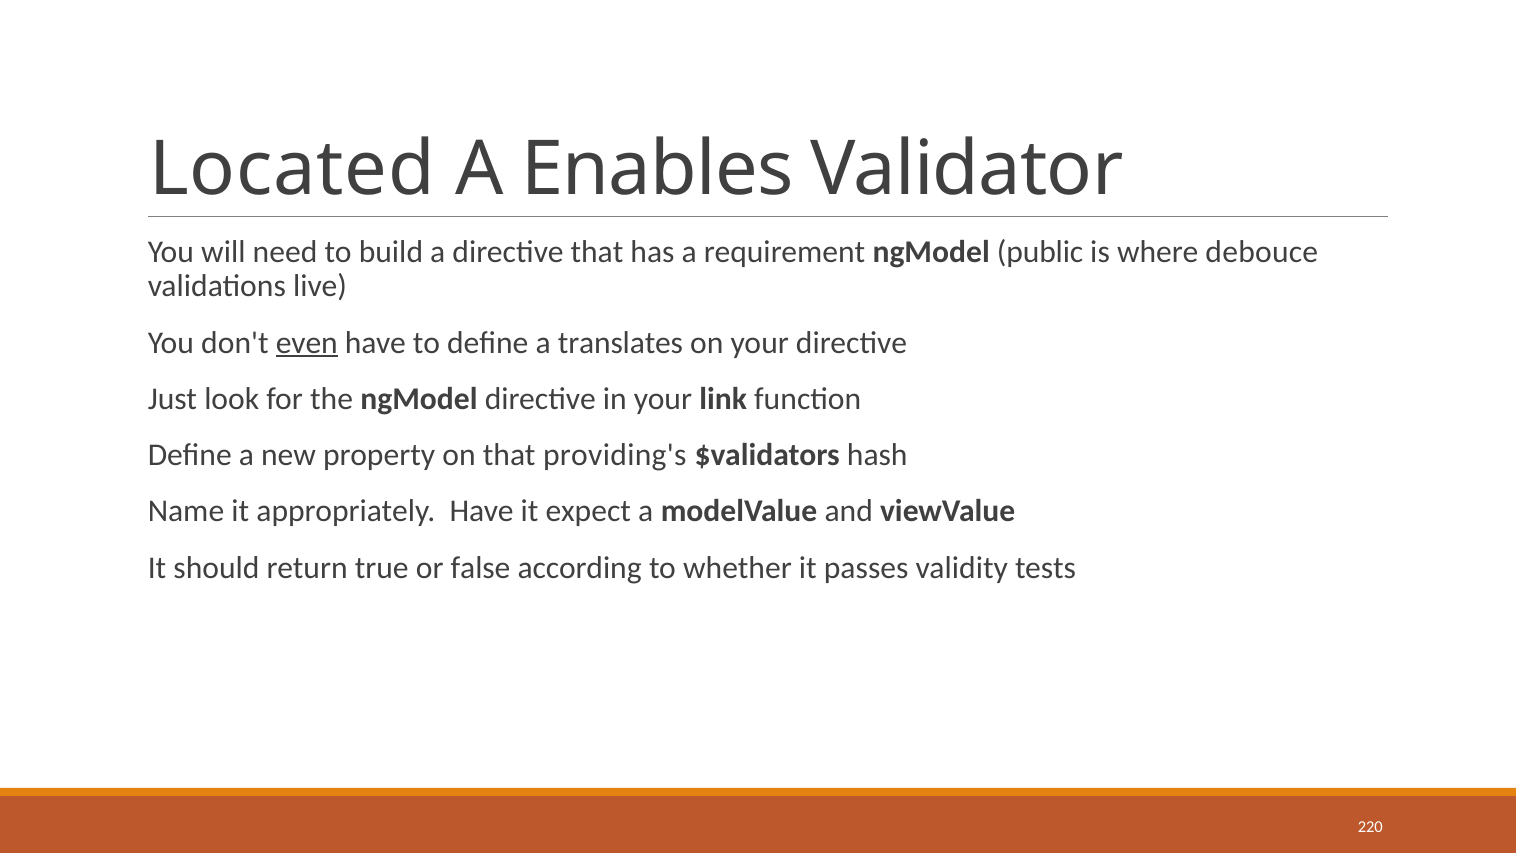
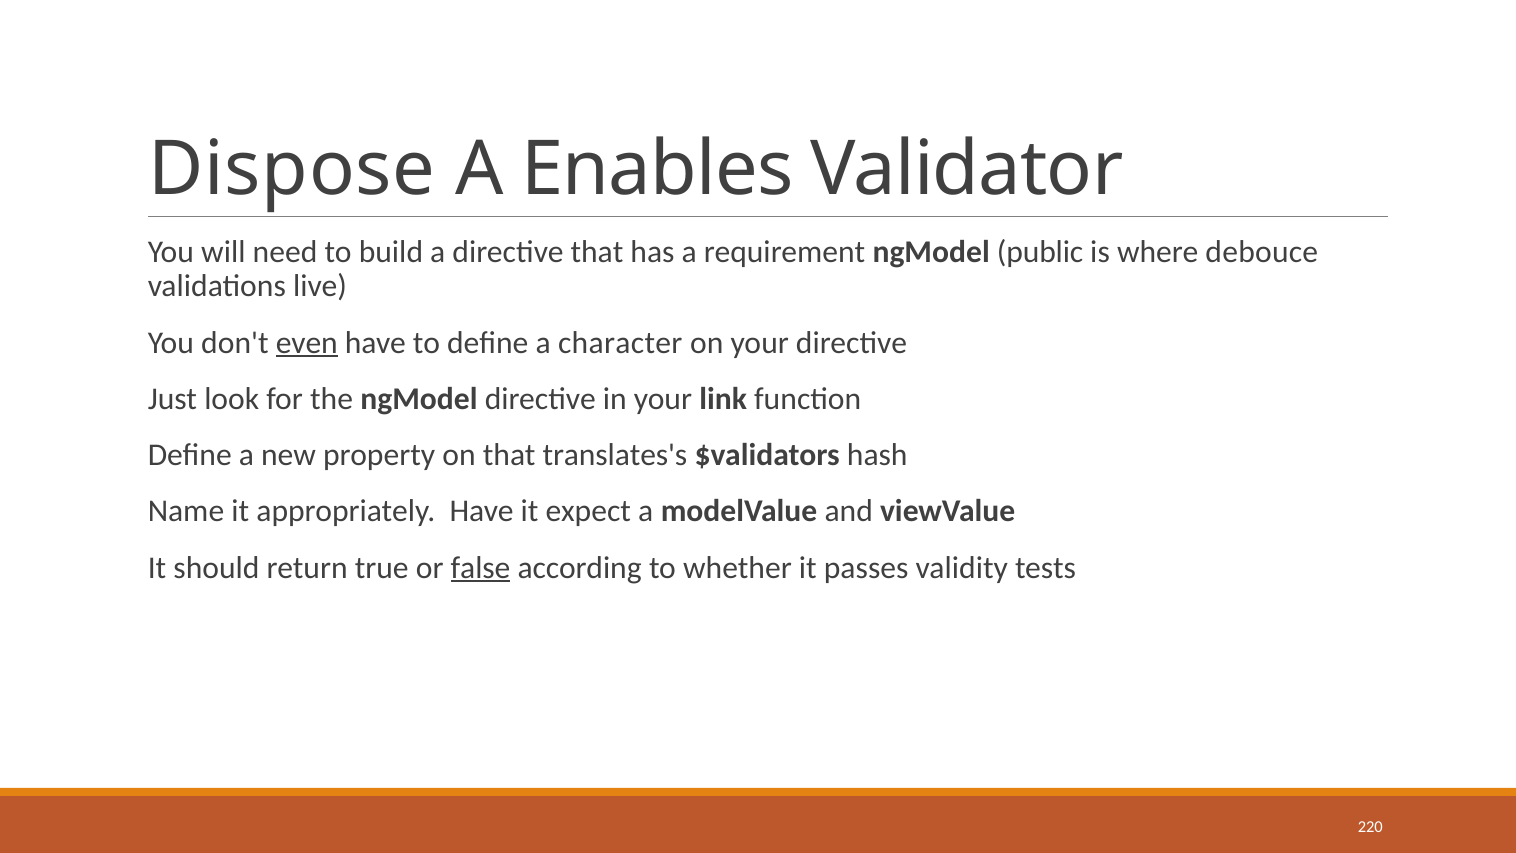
Located: Located -> Dispose (292, 170)
translates: translates -> character (620, 343)
providing's: providing's -> translates's (615, 455)
false underline: none -> present (481, 568)
